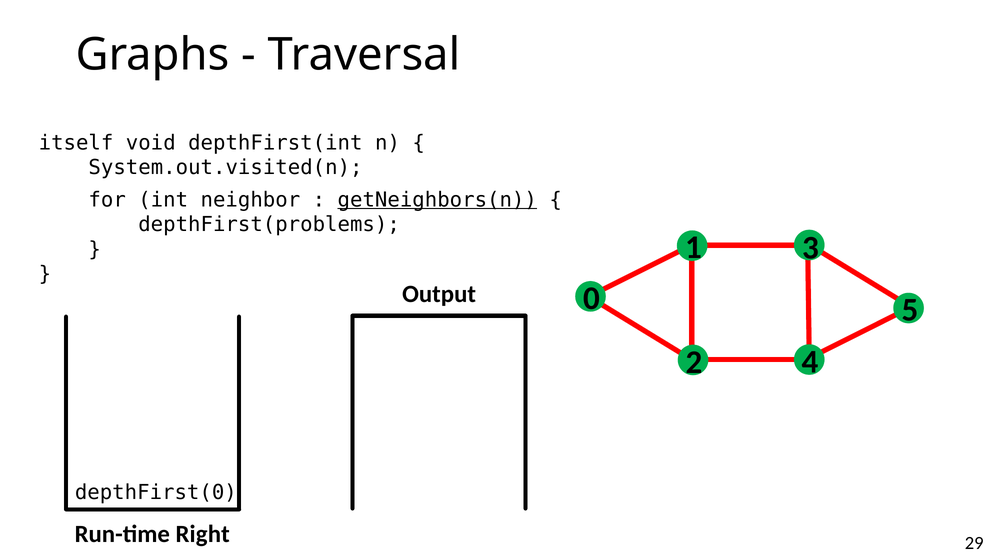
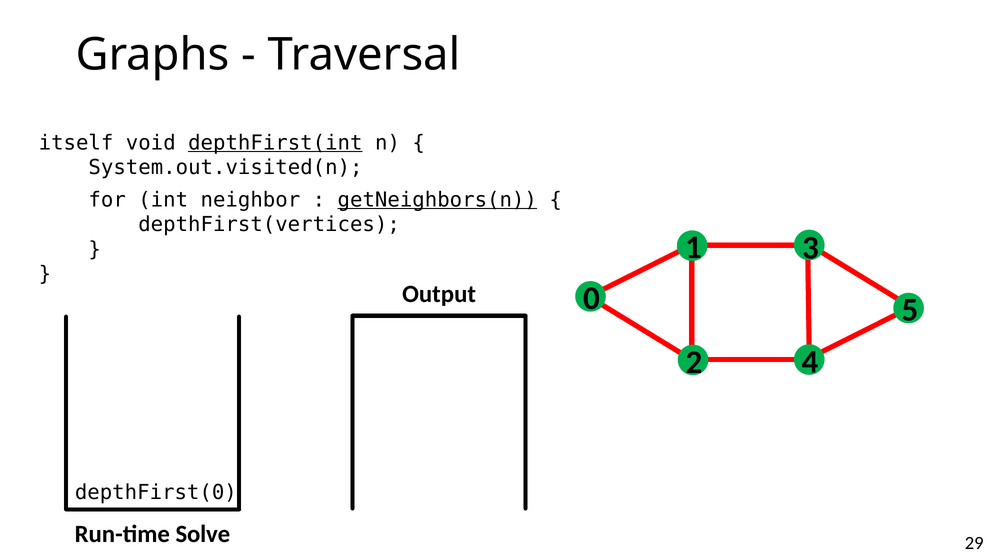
depthFirst(int underline: none -> present (275, 143)
depthFirst(problems: depthFirst(problems -> depthFirst(vertices (269, 225)
Right: Right -> Solve (203, 534)
